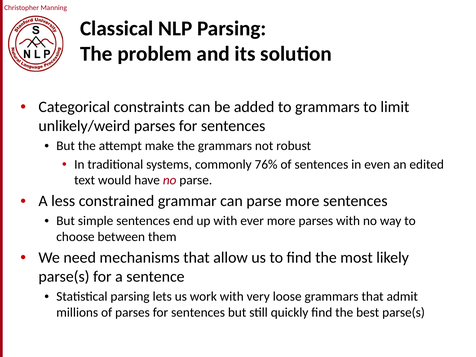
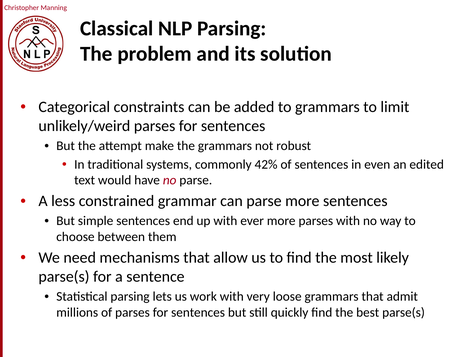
76%: 76% -> 42% (266, 164)
